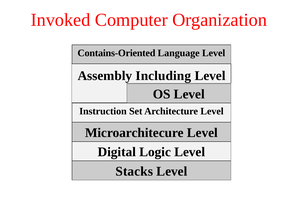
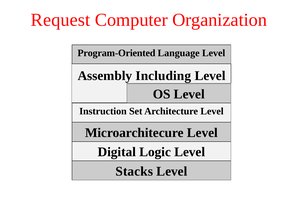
Invoked: Invoked -> Request (60, 20)
Contains-Oriented: Contains-Oriented -> Program-Oriented (116, 53)
